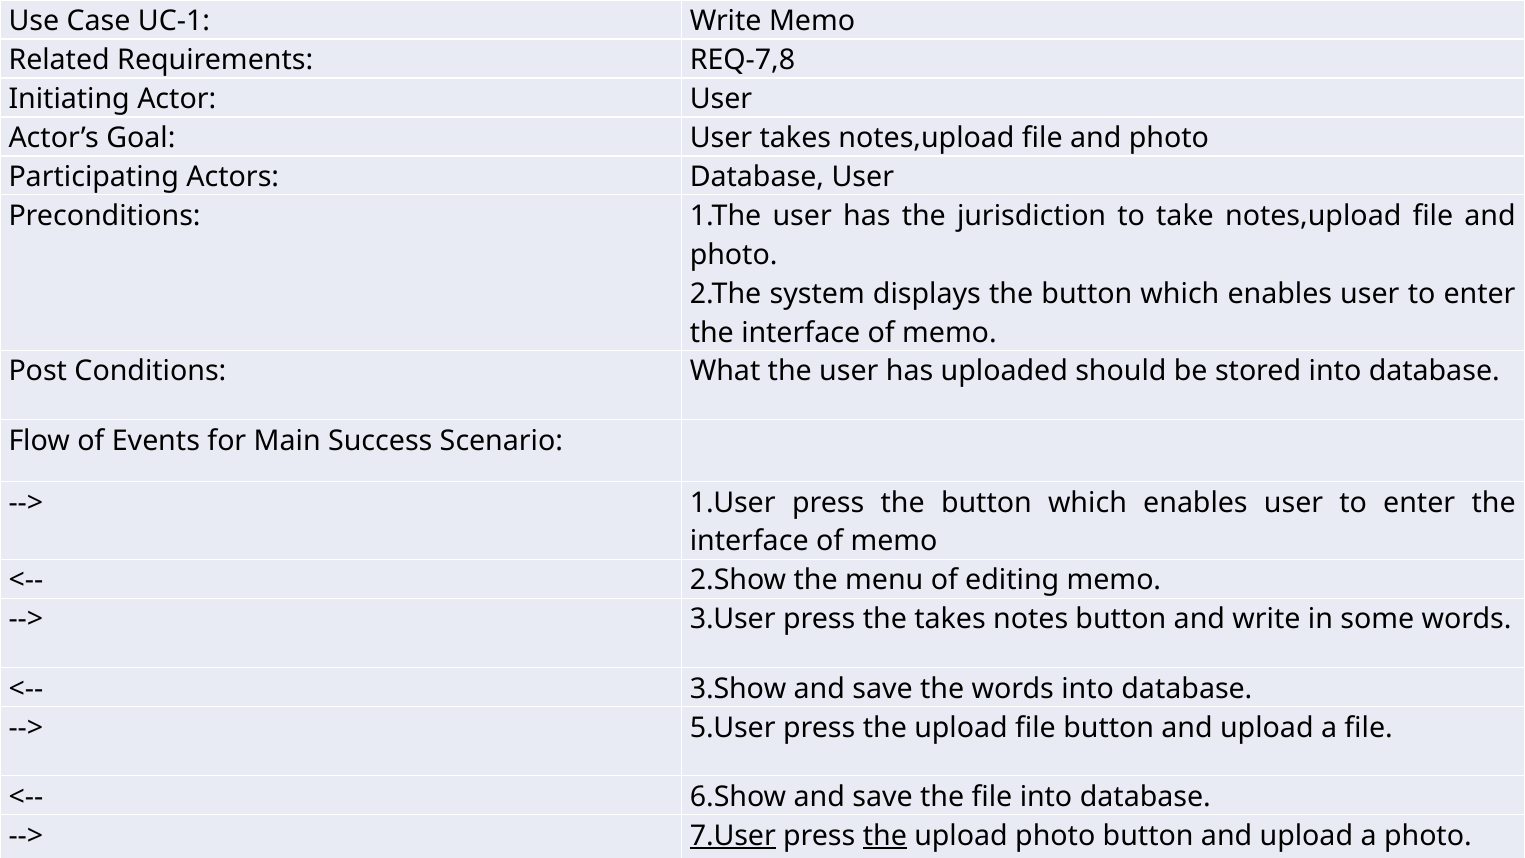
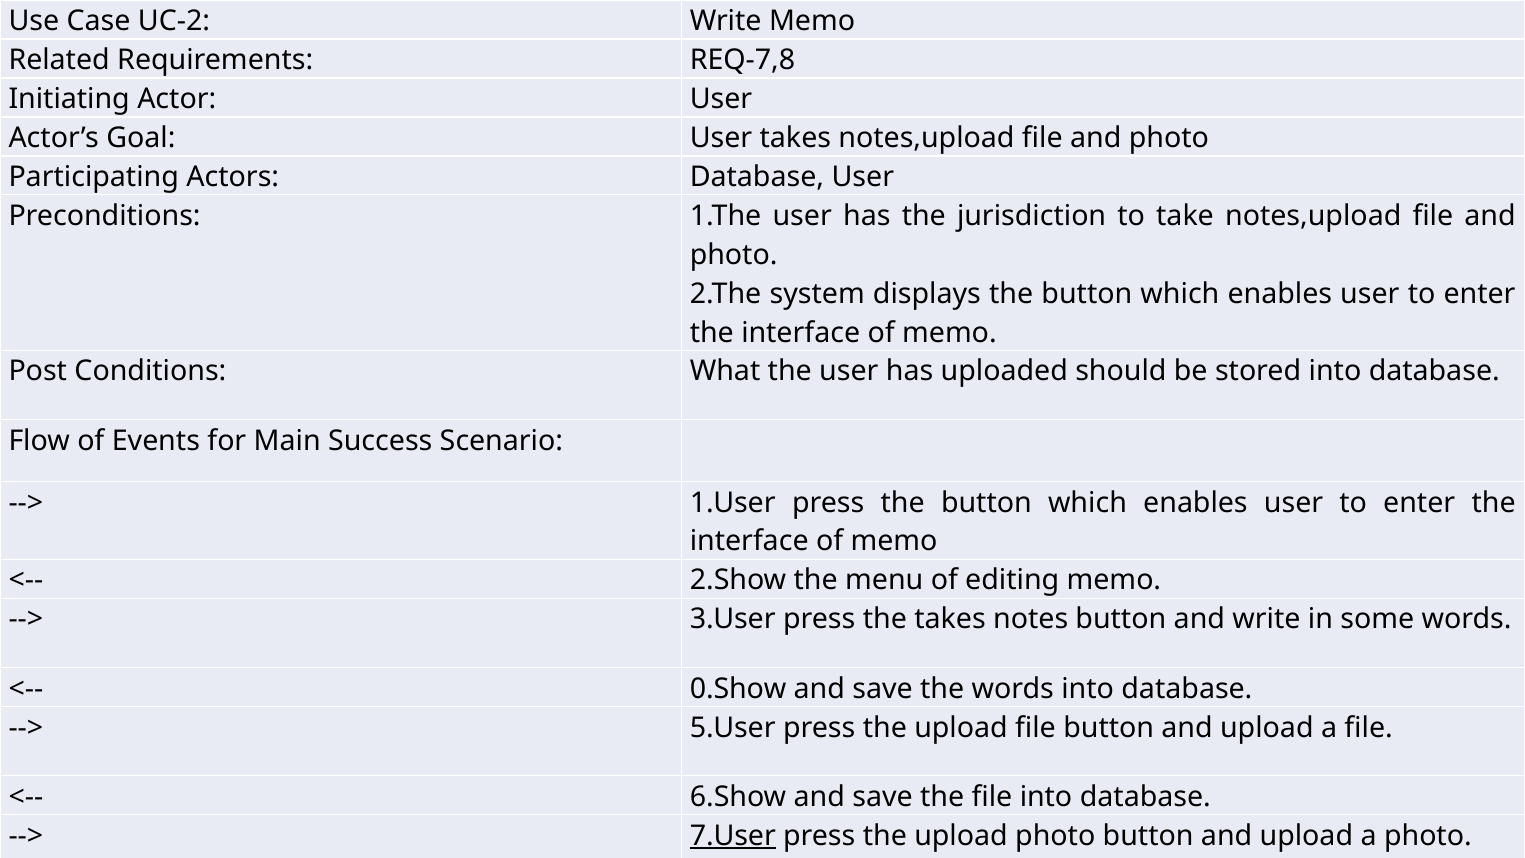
UC-1: UC-1 -> UC-2 (174, 21)
3.Show: 3.Show -> 0.Show (738, 688)
the underline: present -> none (885, 836)
